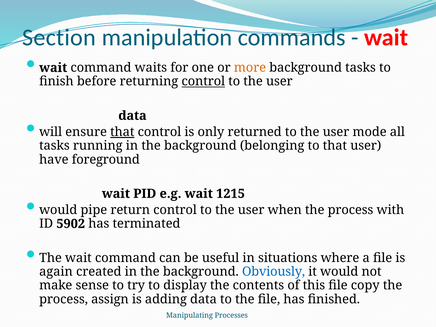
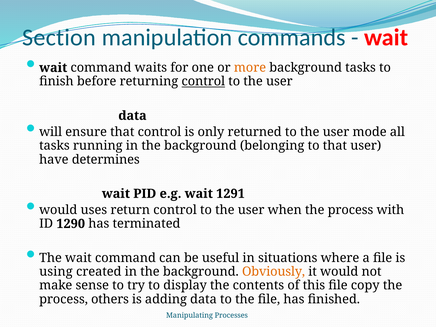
that underline: present -> none (122, 132)
foreground: foreground -> determines (106, 159)
1215: 1215 -> 1291 (231, 194)
pipe: pipe -> uses (94, 210)
5902: 5902 -> 1290 (71, 224)
again: again -> using (56, 272)
Obviously colour: blue -> orange (274, 272)
assign: assign -> others (110, 299)
